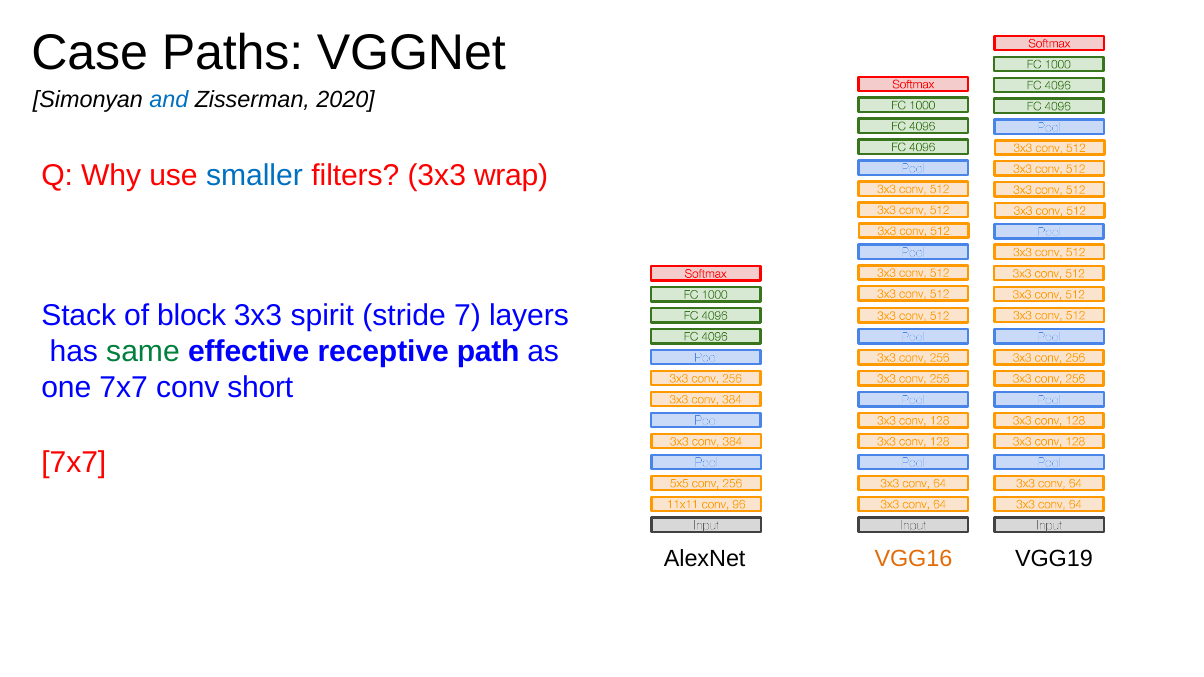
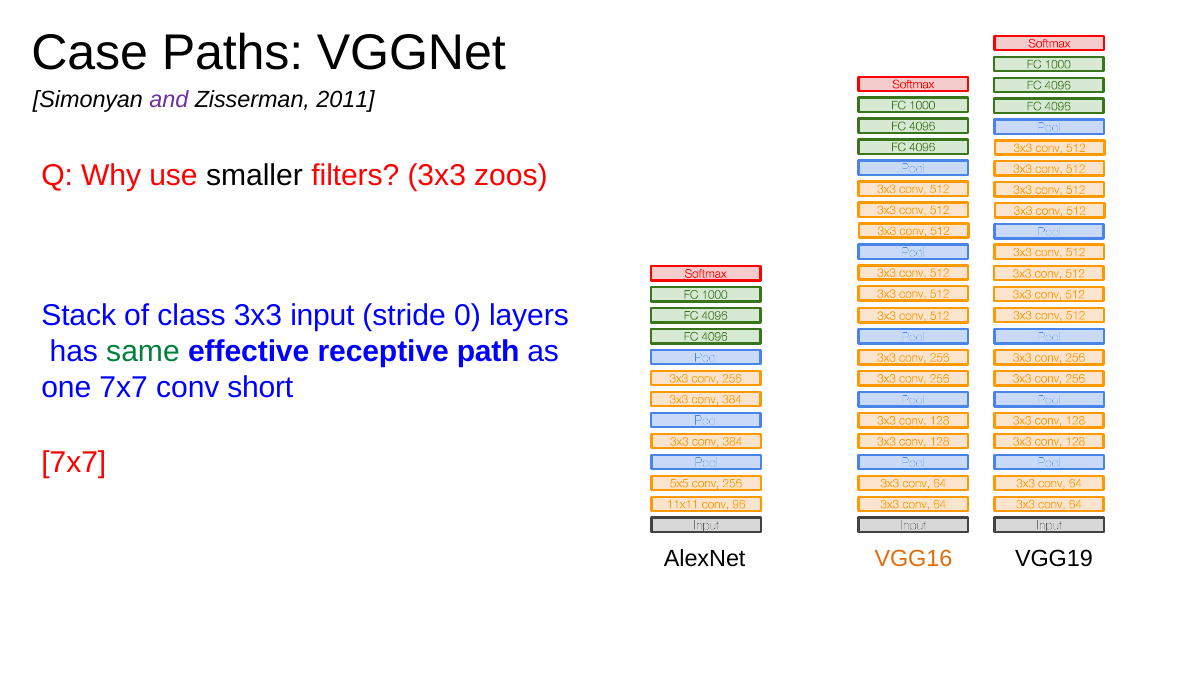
and colour: blue -> purple (169, 100)
2020: 2020 -> 2011 (346, 100)
smaller colour: blue -> black (254, 176)
wrap: wrap -> zoos (511, 176)
block: block -> class (192, 316)
spirit: spirit -> input (322, 316)
7: 7 -> 0 (468, 316)
